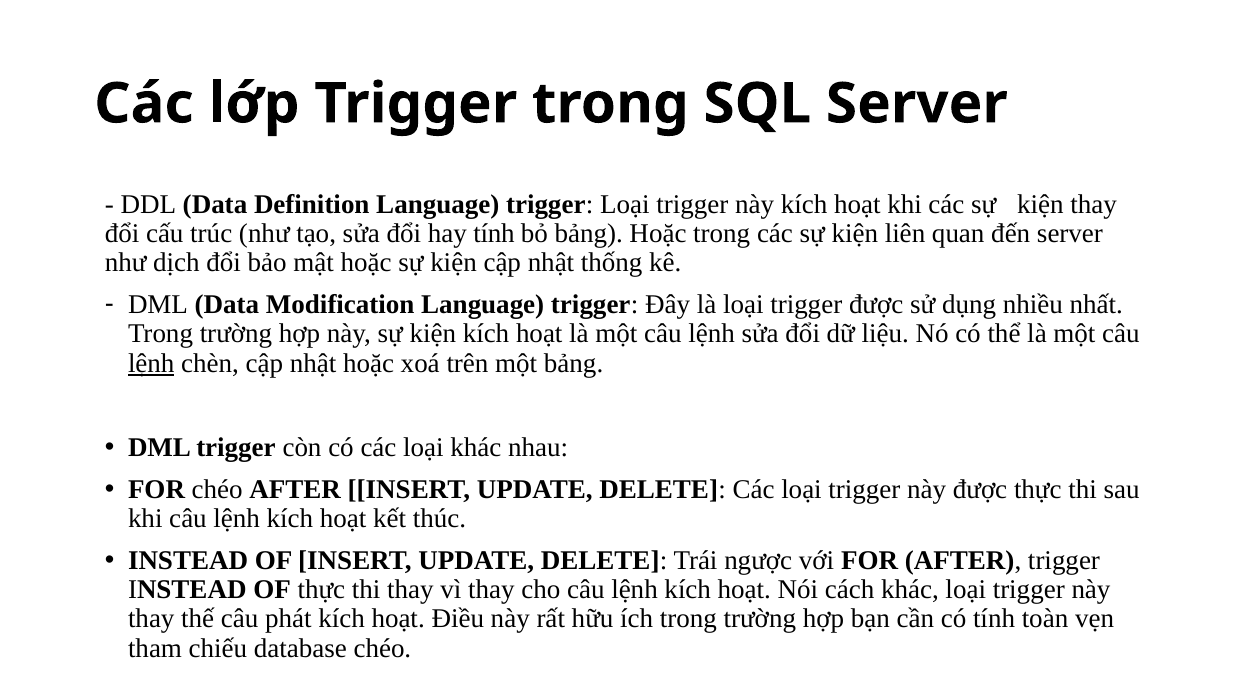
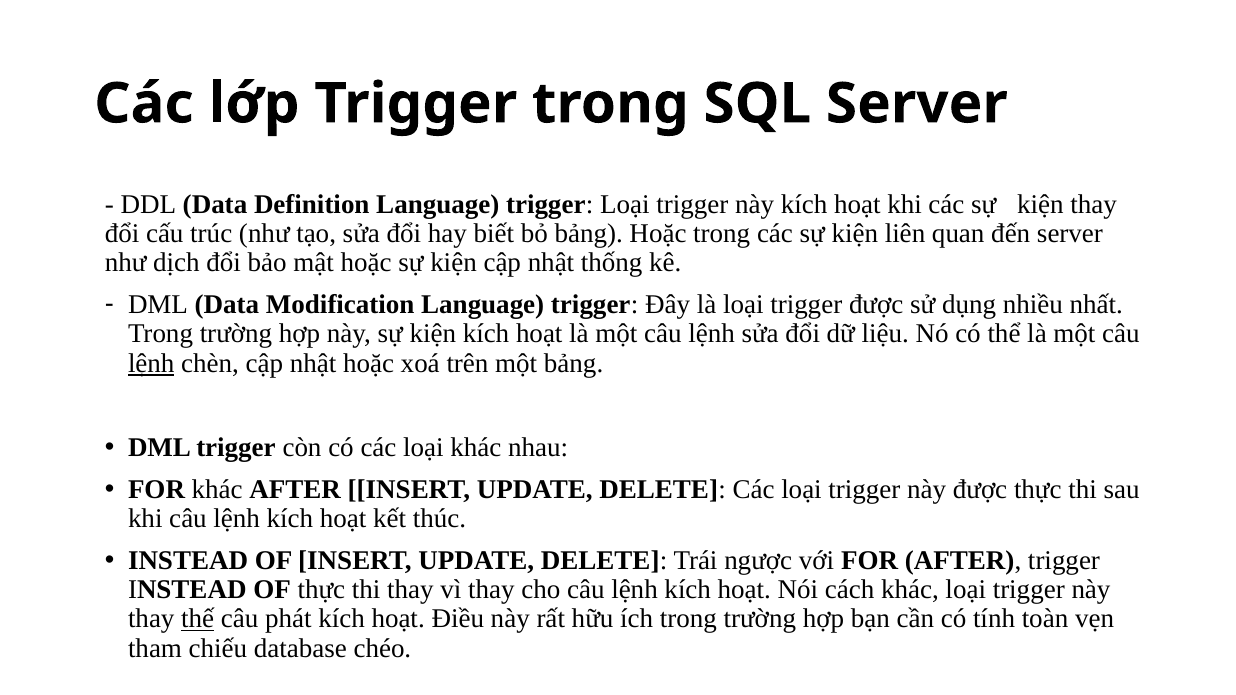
hay tính: tính -> biết (494, 234)
FOR chéo: chéo -> khác (217, 490)
thế underline: none -> present (198, 619)
